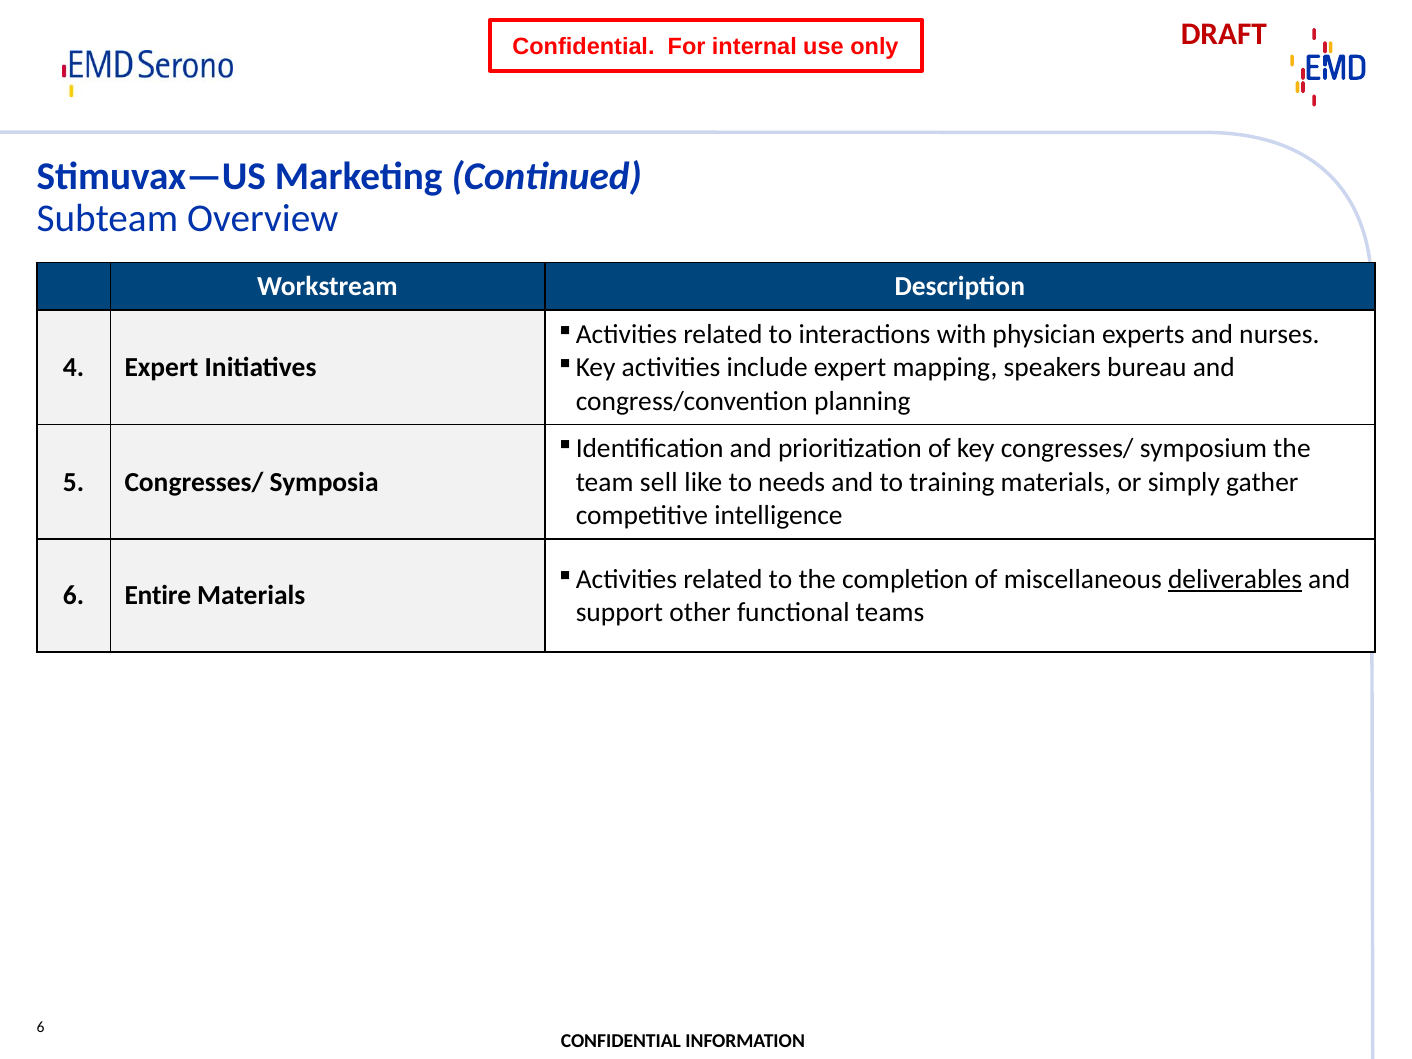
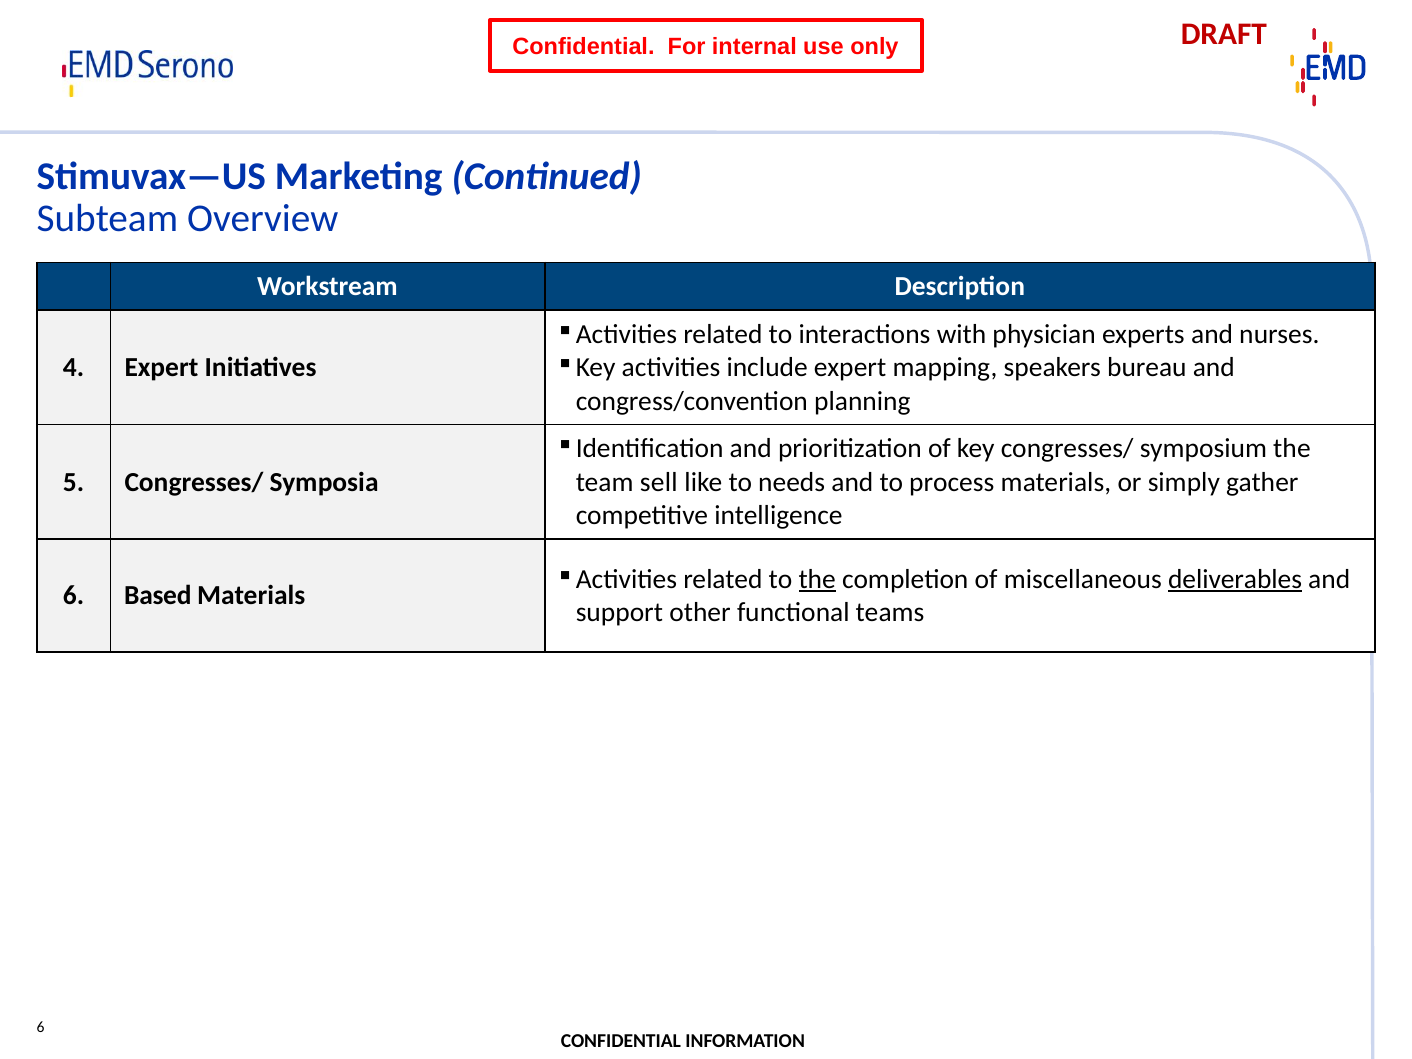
training: training -> process (952, 482)
the underline: none -> present (817, 579)
Entire: Entire -> Based (158, 596)
